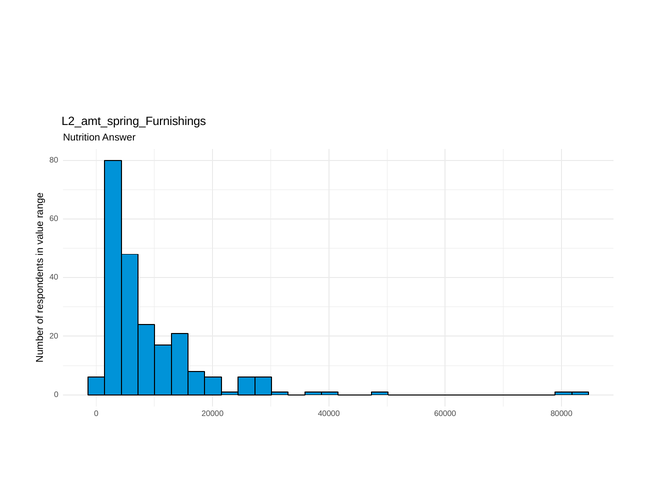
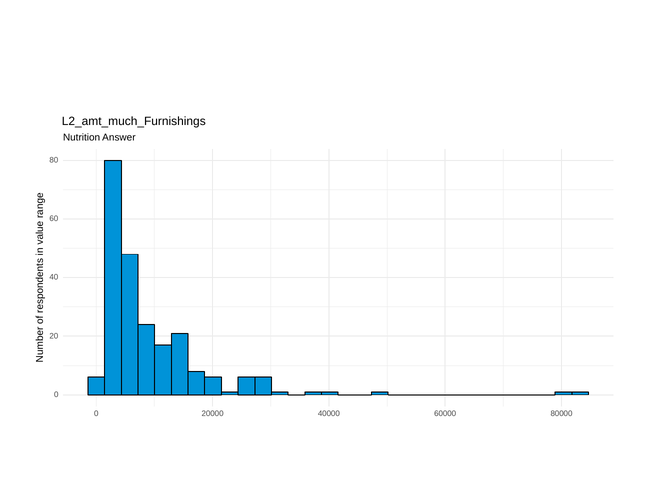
L2_amt_spring_Furnishings: L2_amt_spring_Furnishings -> L2_amt_much_Furnishings (134, 121)
